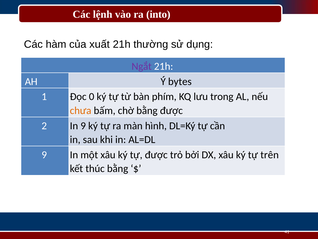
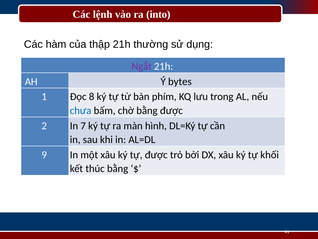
xuất: xuất -> thập (100, 44)
0: 0 -> 8 (92, 97)
chưa colour: orange -> blue (81, 110)
In 9: 9 -> 7 (83, 126)
trên: trên -> khối (270, 154)
